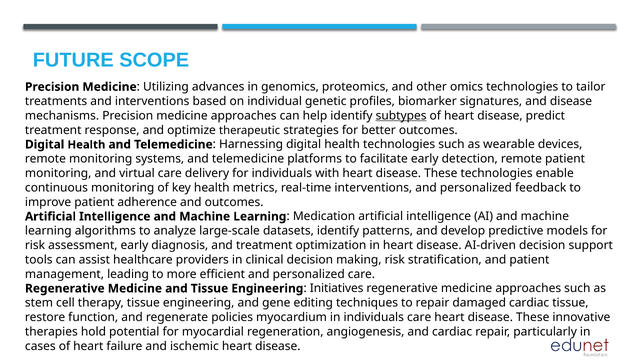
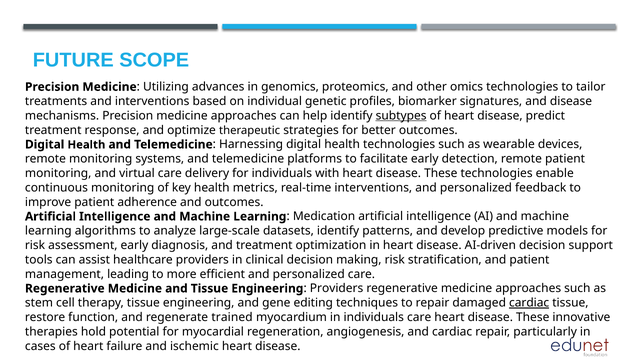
Initiatives: Initiatives -> Providers (337, 288)
cardiac underline: none -> present (529, 302)
policies: policies -> trained (232, 317)
